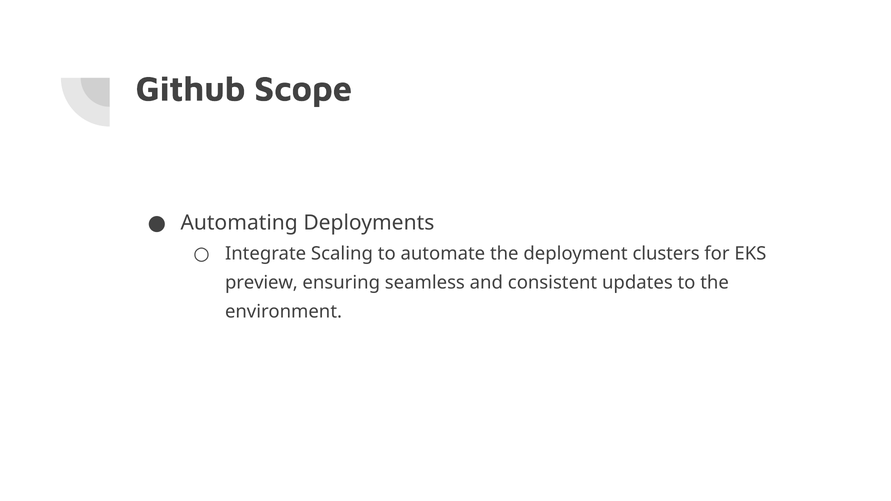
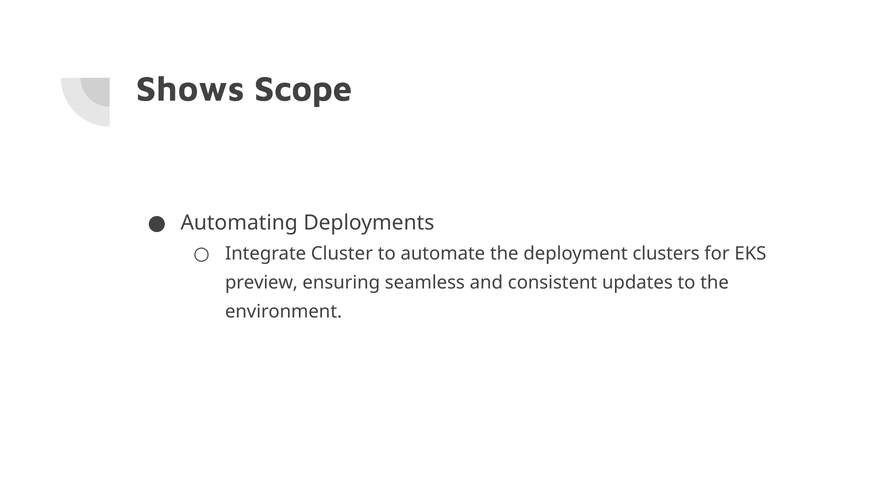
Github: Github -> Shows (190, 89)
Scaling: Scaling -> Cluster (342, 253)
